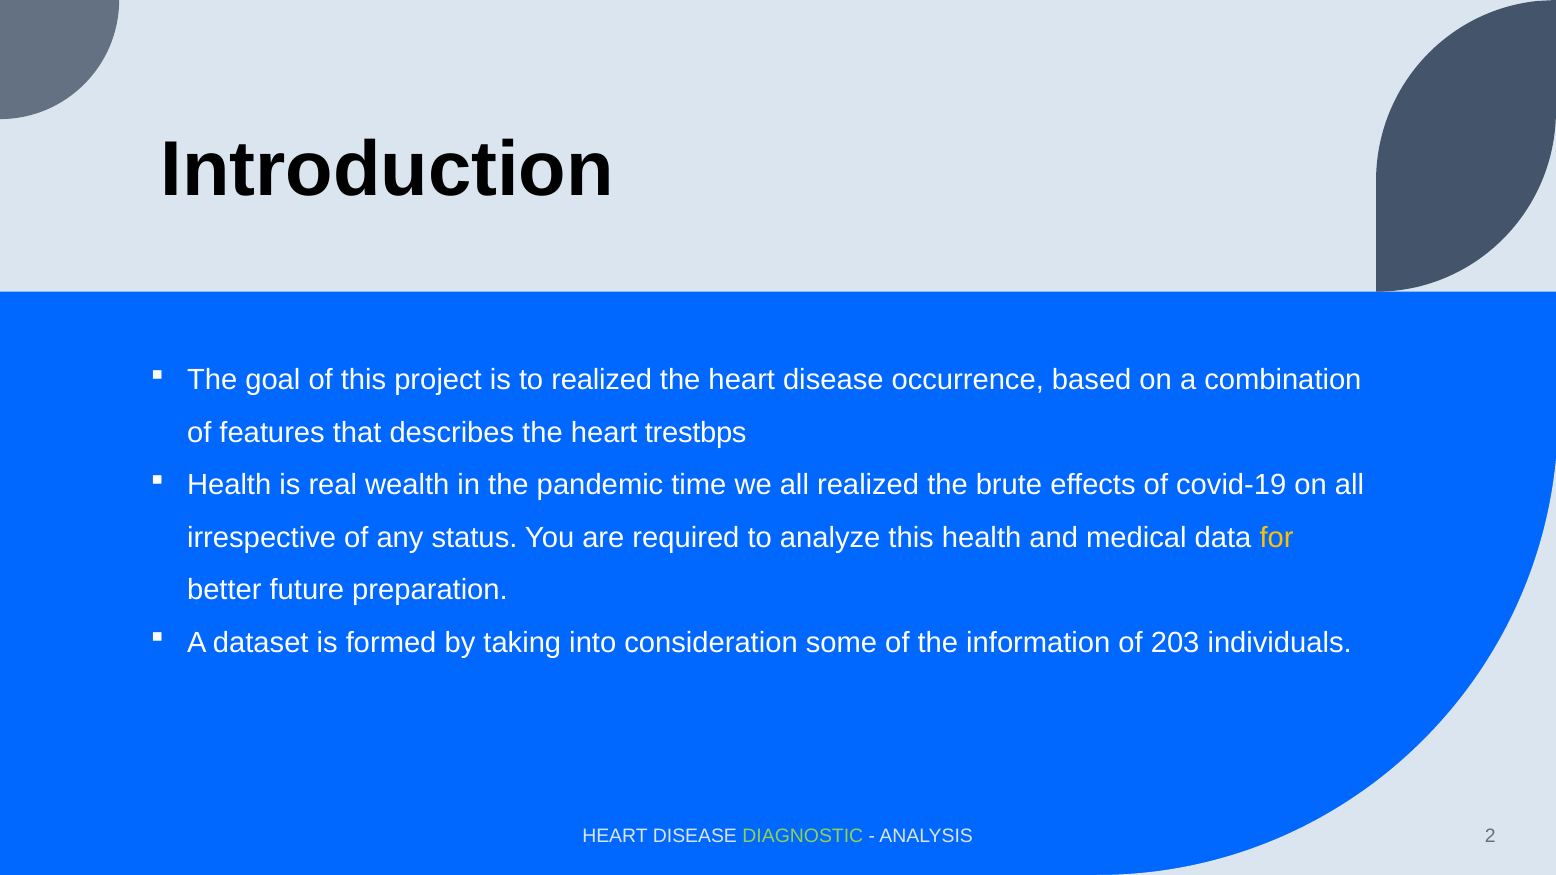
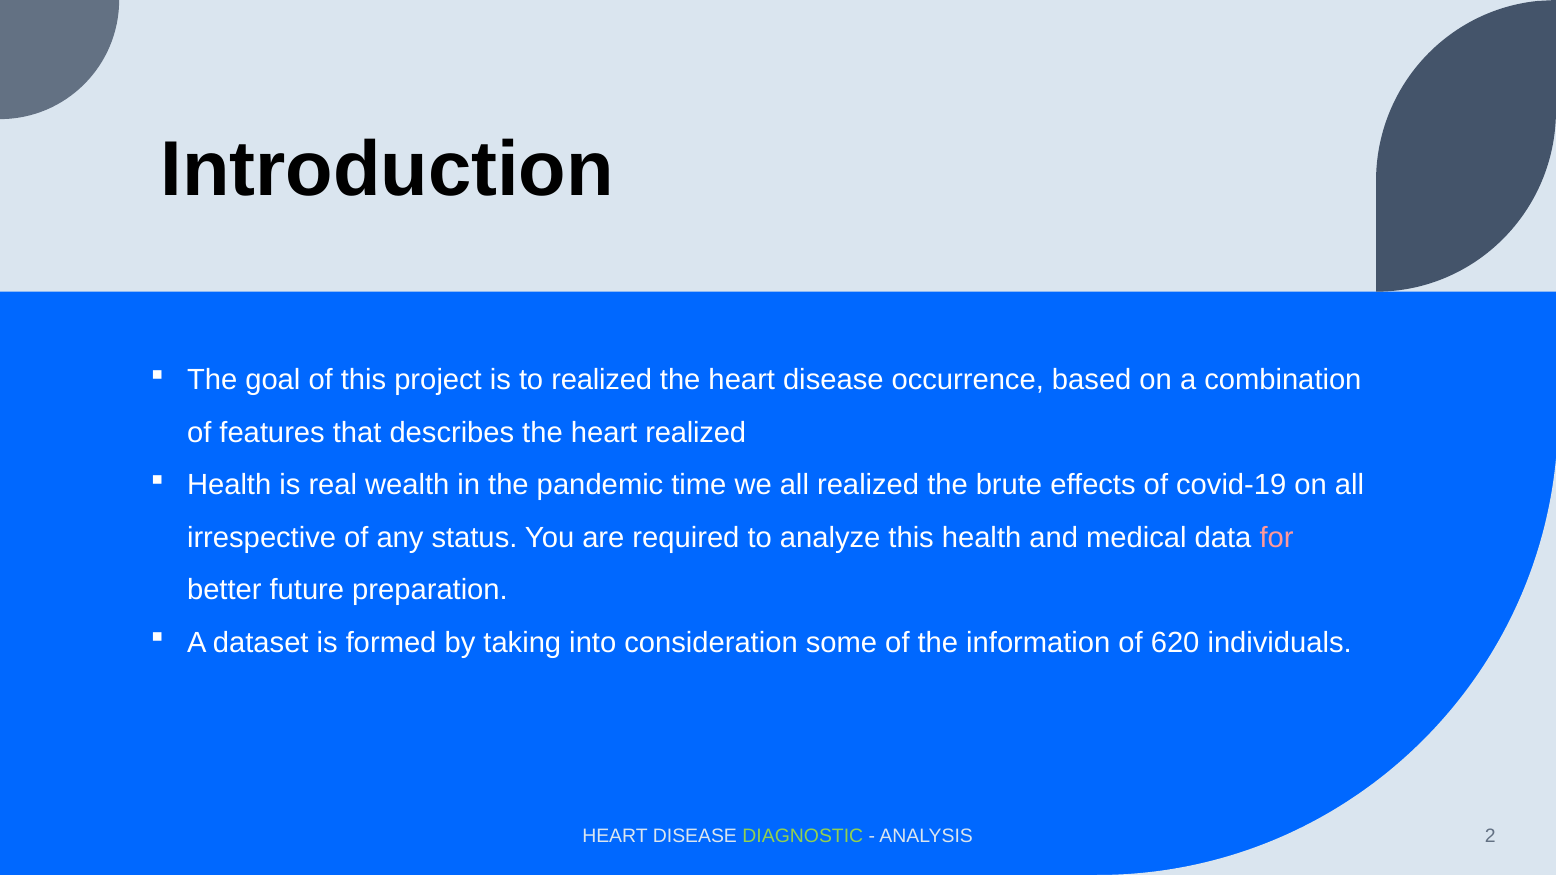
heart trestbps: trestbps -> realized (696, 433)
for colour: yellow -> pink (1277, 538)
203: 203 -> 620 (1175, 643)
